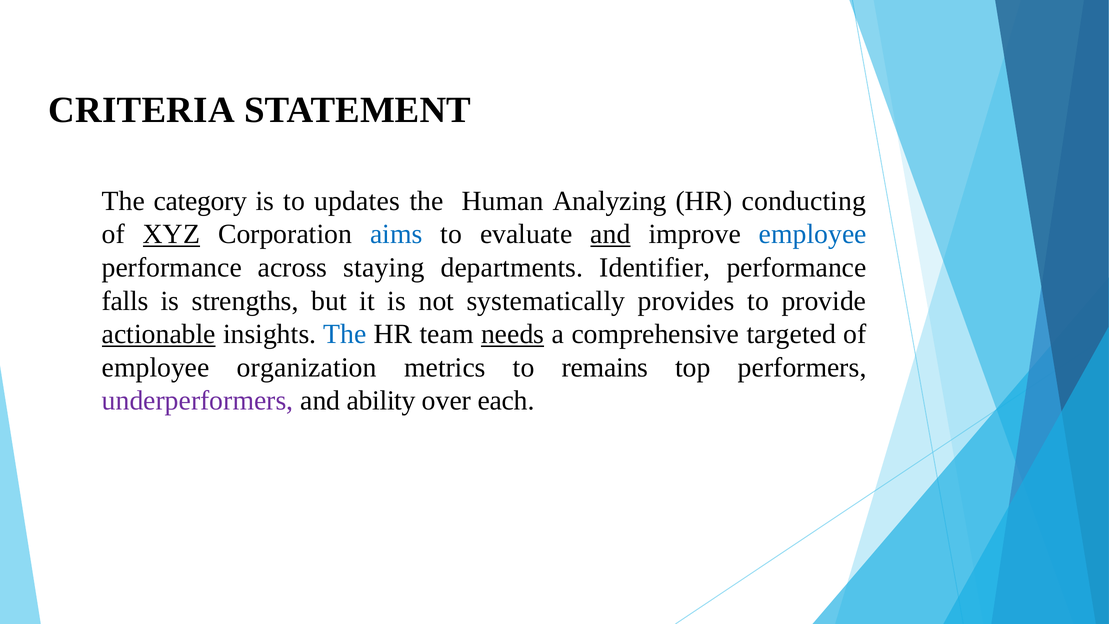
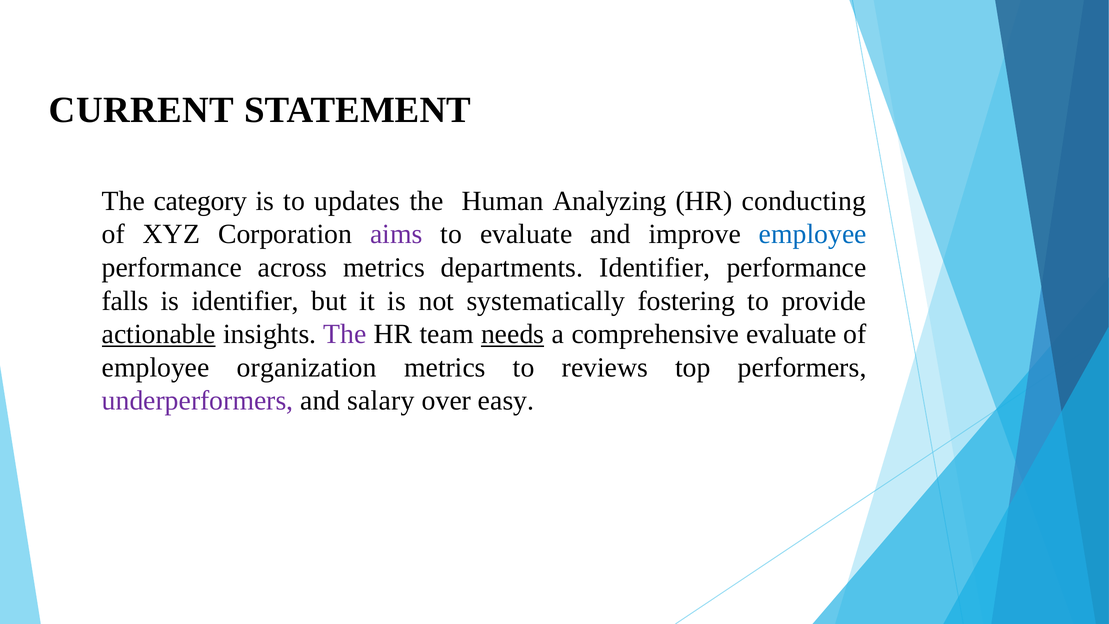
CRITERIA: CRITERIA -> CURRENT (141, 110)
XYZ underline: present -> none (171, 234)
aims colour: blue -> purple (396, 234)
and underline: present -> none (610, 234)
across staying: staying -> metrics (384, 268)
is strengths: strengths -> identifier (245, 301)
provides: provides -> fostering (686, 301)
The colour: blue -> purple (345, 334)
comprehensive targeted: targeted -> evaluate (791, 334)
remains: remains -> reviews (605, 367)
ability: ability -> salary (381, 401)
each: each -> easy (506, 401)
